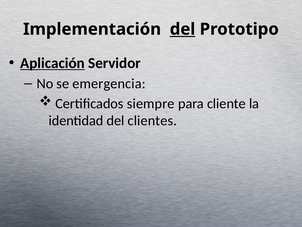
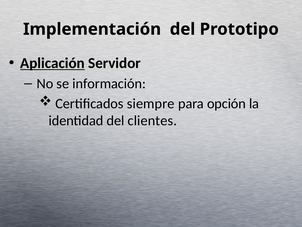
del underline: present -> none (183, 29)
emergencia: emergencia -> información (109, 83)
cliente: cliente -> opción (226, 103)
